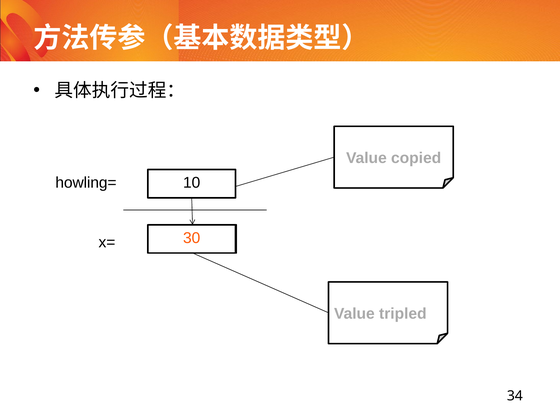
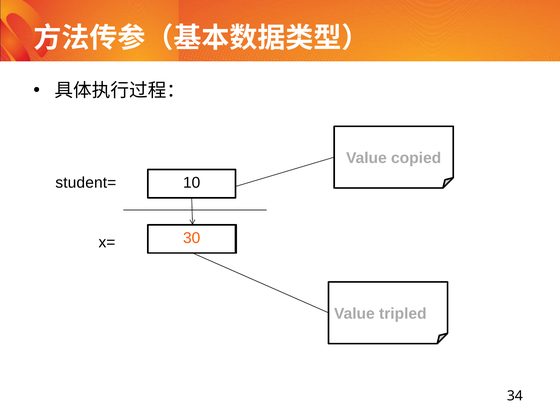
howling=: howling= -> student= (86, 183)
